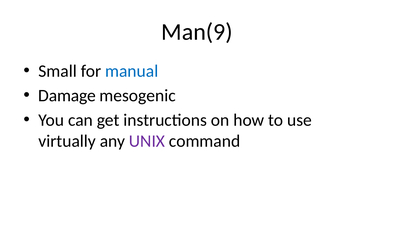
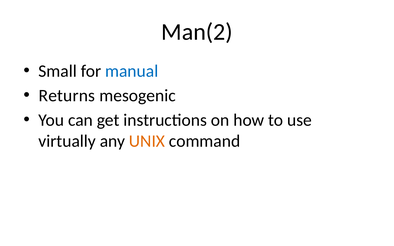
Man(9: Man(9 -> Man(2 (197, 32)
Damage: Damage -> Returns (67, 96)
UNIX colour: purple -> orange (147, 141)
